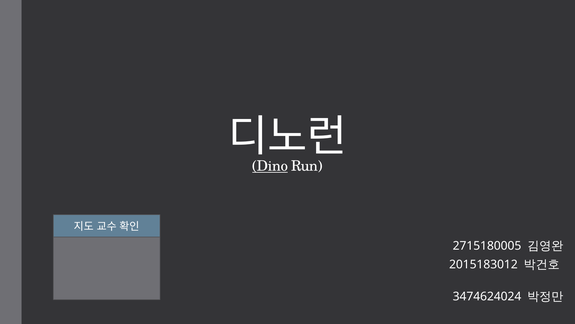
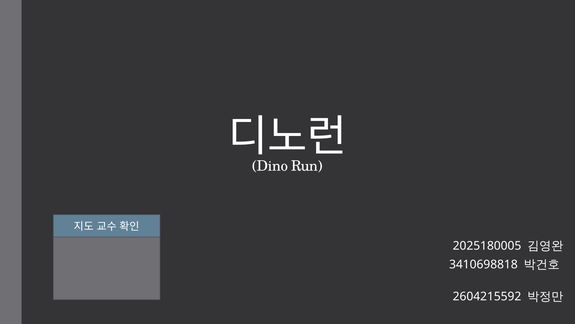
Dino underline: present -> none (270, 166)
2715180005: 2715180005 -> 2025180005 (487, 245)
2015183012: 2015183012 -> 3410698818 (483, 264)
3474624024: 3474624024 -> 2604215592 (487, 296)
